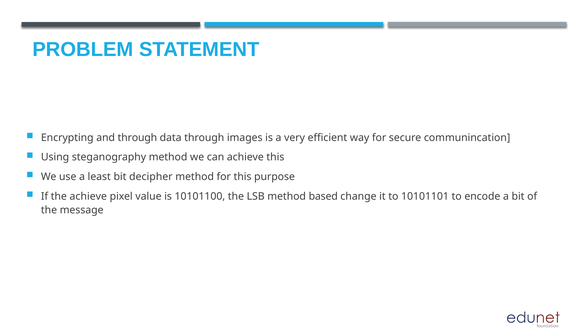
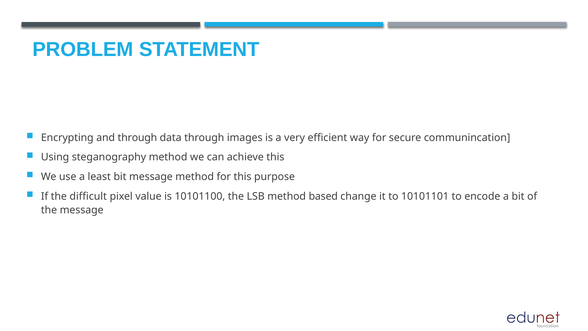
bit decipher: decipher -> message (151, 177)
the achieve: achieve -> difficult (88, 196)
